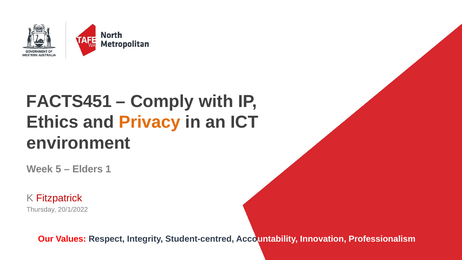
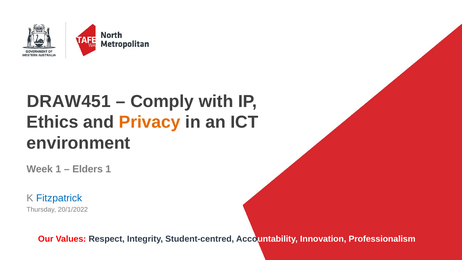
FACTS451: FACTS451 -> DRAW451 (69, 101)
Week 5: 5 -> 1 (58, 169)
Fitzpatrick colour: red -> blue (59, 198)
